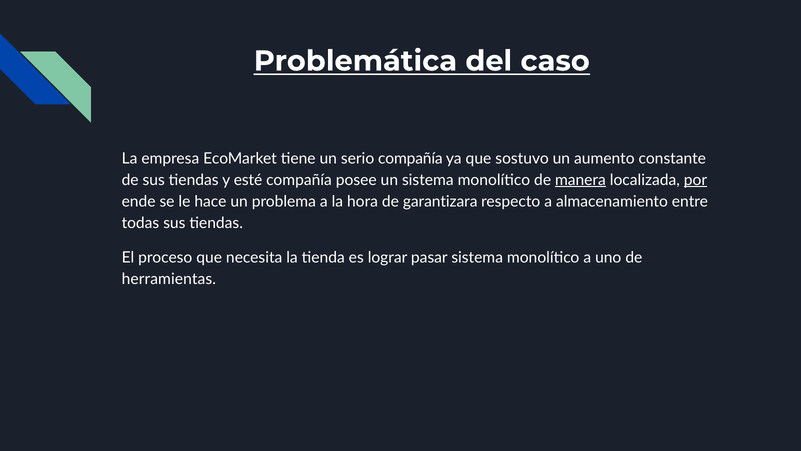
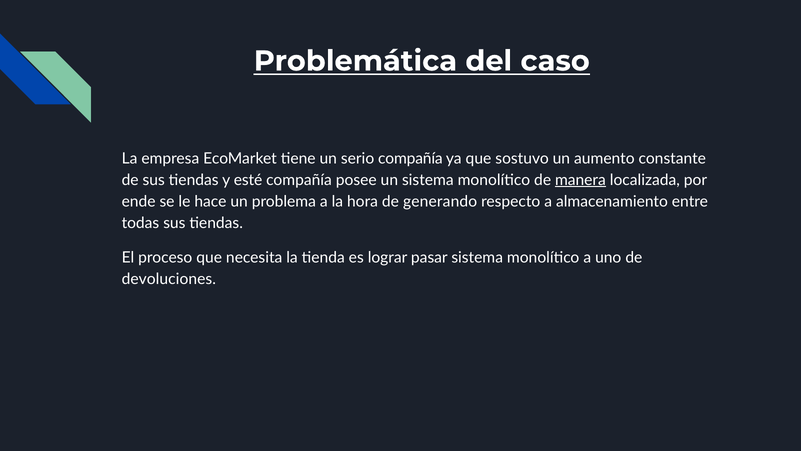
por underline: present -> none (695, 180)
garantizara: garantizara -> generando (440, 201)
herramientas: herramientas -> devoluciones (169, 279)
